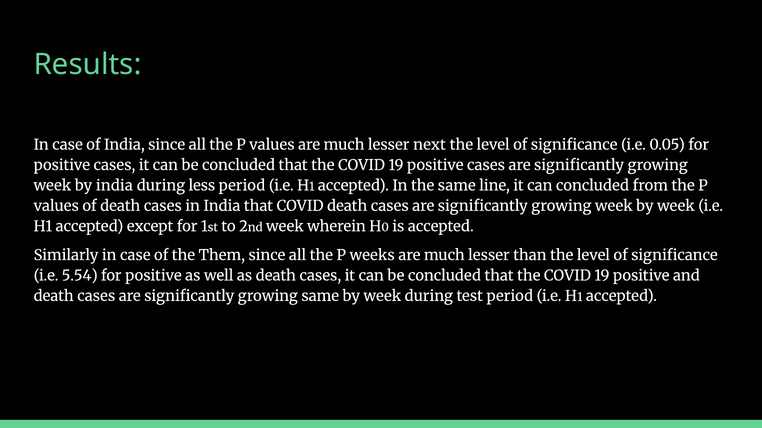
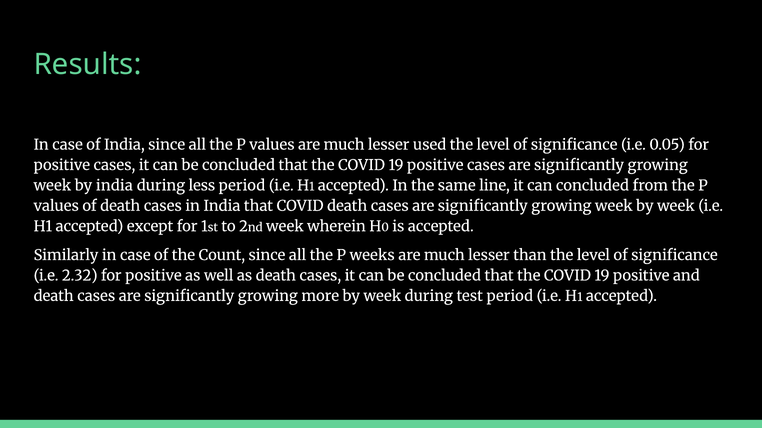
next: next -> used (430, 145)
Them: Them -> Count (222, 256)
5.54: 5.54 -> 2.32 (80, 276)
growing same: same -> more (320, 296)
